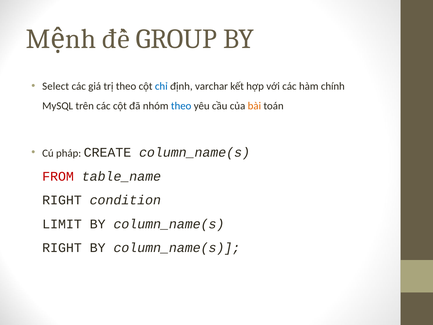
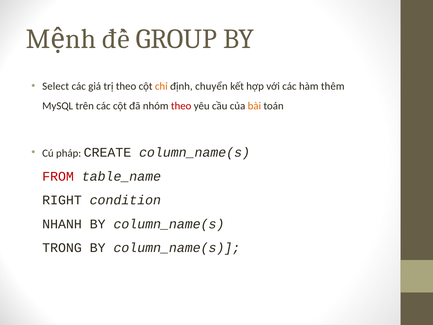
chỉ colour: blue -> orange (161, 86)
varchar: varchar -> chuyển (211, 86)
chính: chính -> thêm (333, 86)
theo colour: blue -> red (181, 106)
LIMIT: LIMIT -> NHANH (62, 224)
RIGHT: RIGHT -> TRONG (62, 248)
